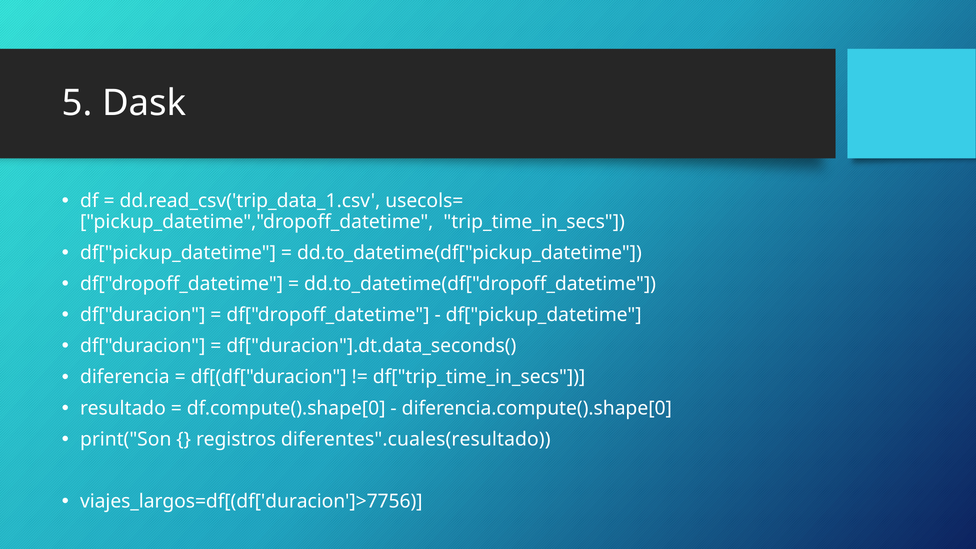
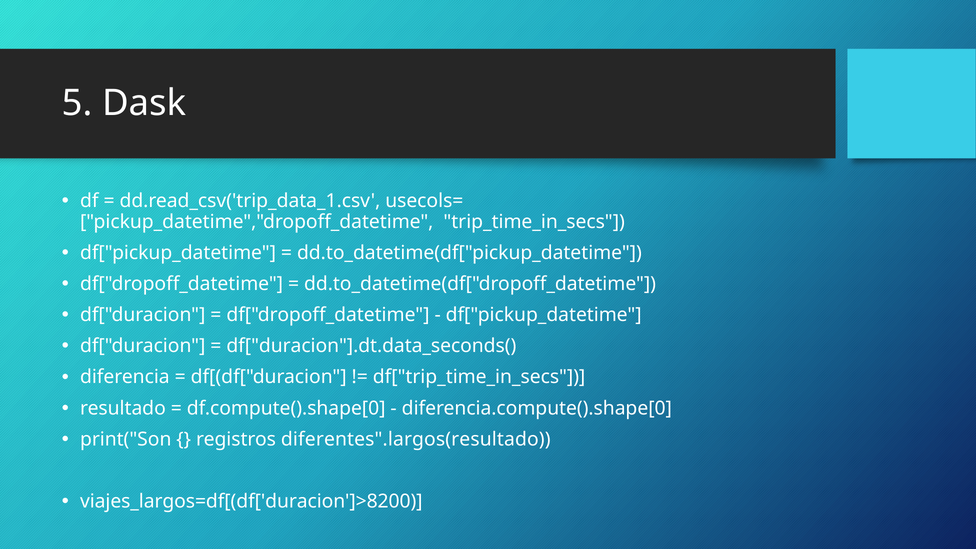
diferentes".cuales(resultado: diferentes".cuales(resultado -> diferentes".largos(resultado (416, 439)
viajes_largos=df[(df['duracion']>7756: viajes_largos=df[(df['duracion']>7756 -> viajes_largos=df[(df['duracion']>8200 (251, 501)
